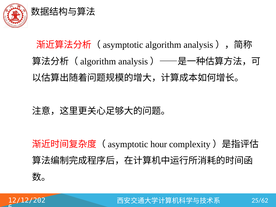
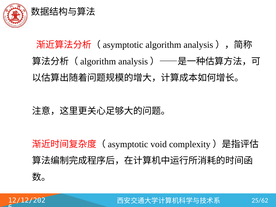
hour: hour -> void (159, 144)
